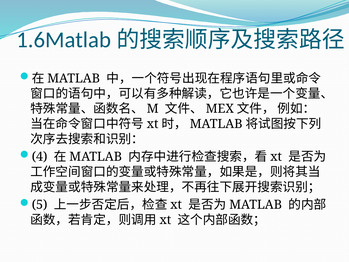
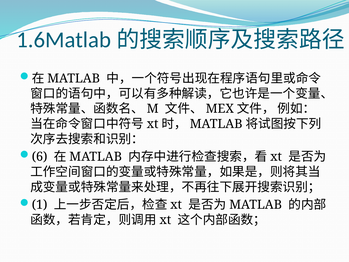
4: 4 -> 6 (40, 157)
5: 5 -> 1 (40, 205)
